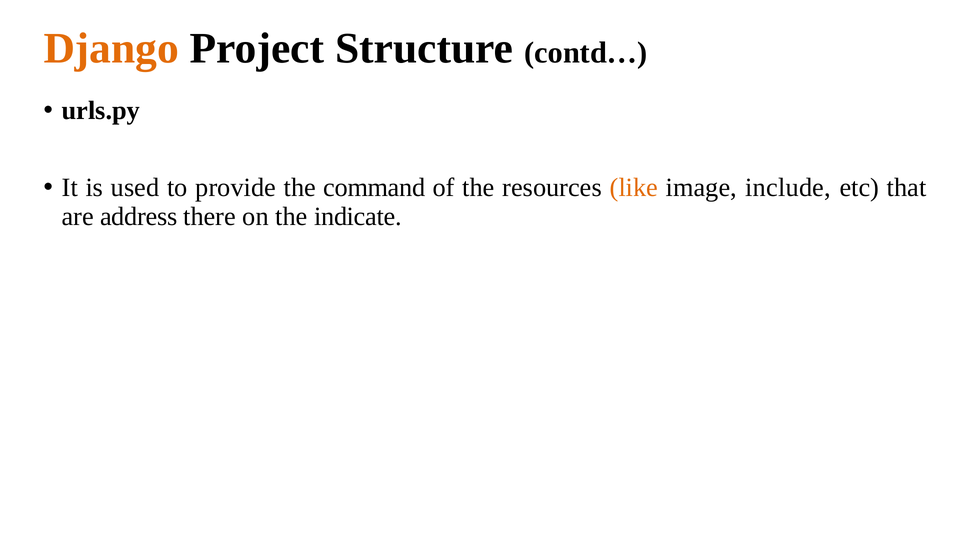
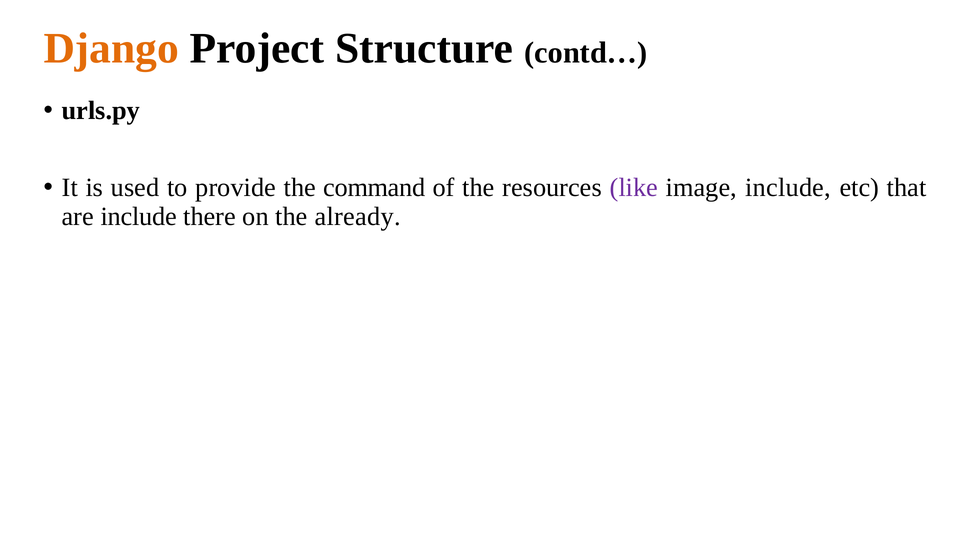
like colour: orange -> purple (634, 188)
are address: address -> include (139, 216)
indicate: indicate -> already (358, 216)
